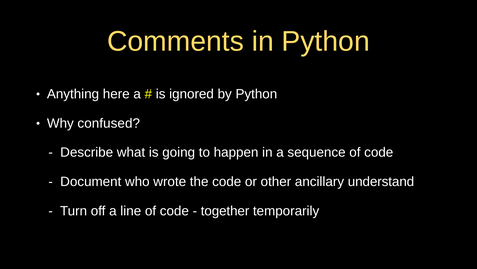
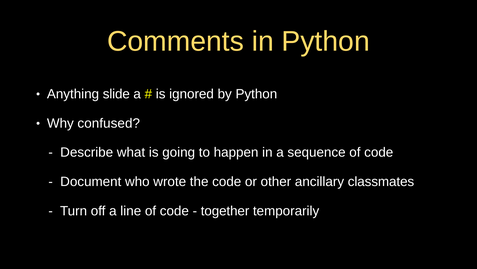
here: here -> slide (116, 94)
understand: understand -> classmates (381, 181)
